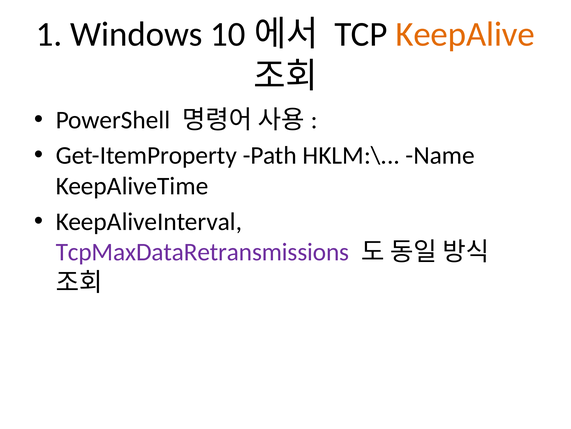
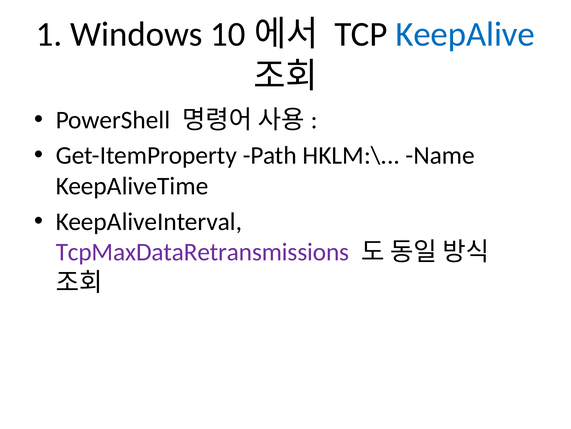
KeepAlive colour: orange -> blue (465, 34)
